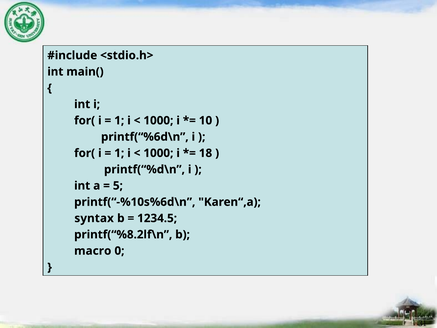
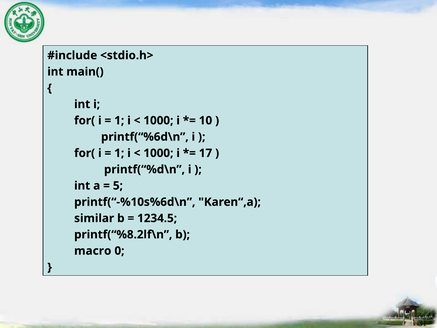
18: 18 -> 17 (205, 153)
syntax: syntax -> similar (94, 218)
